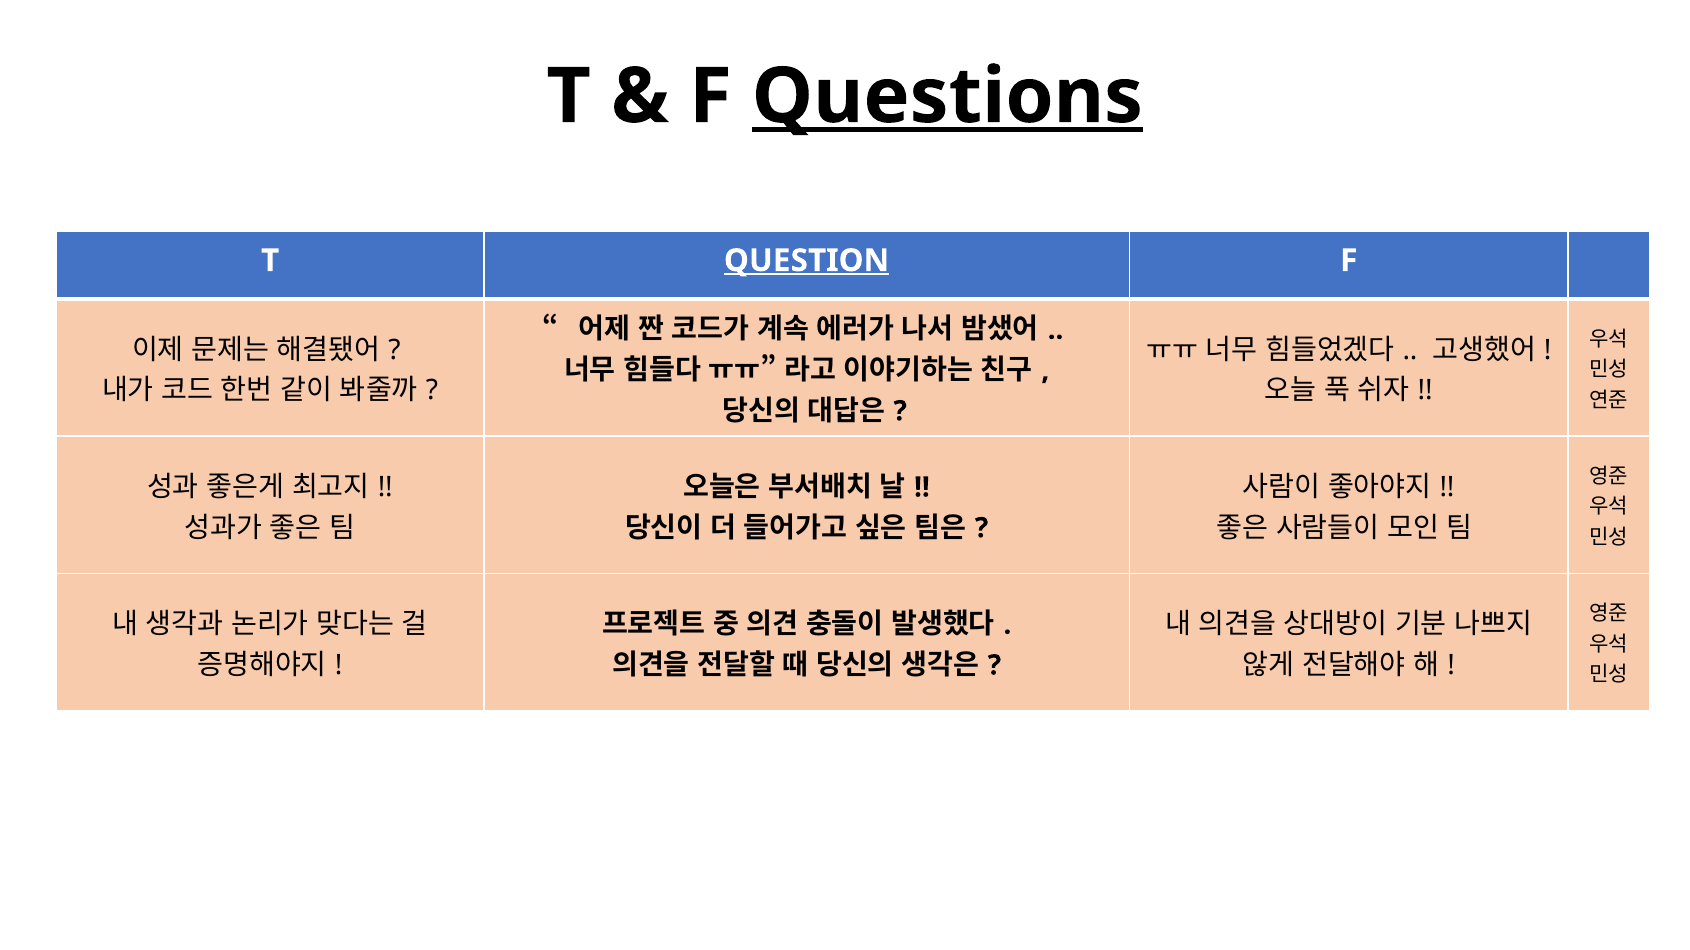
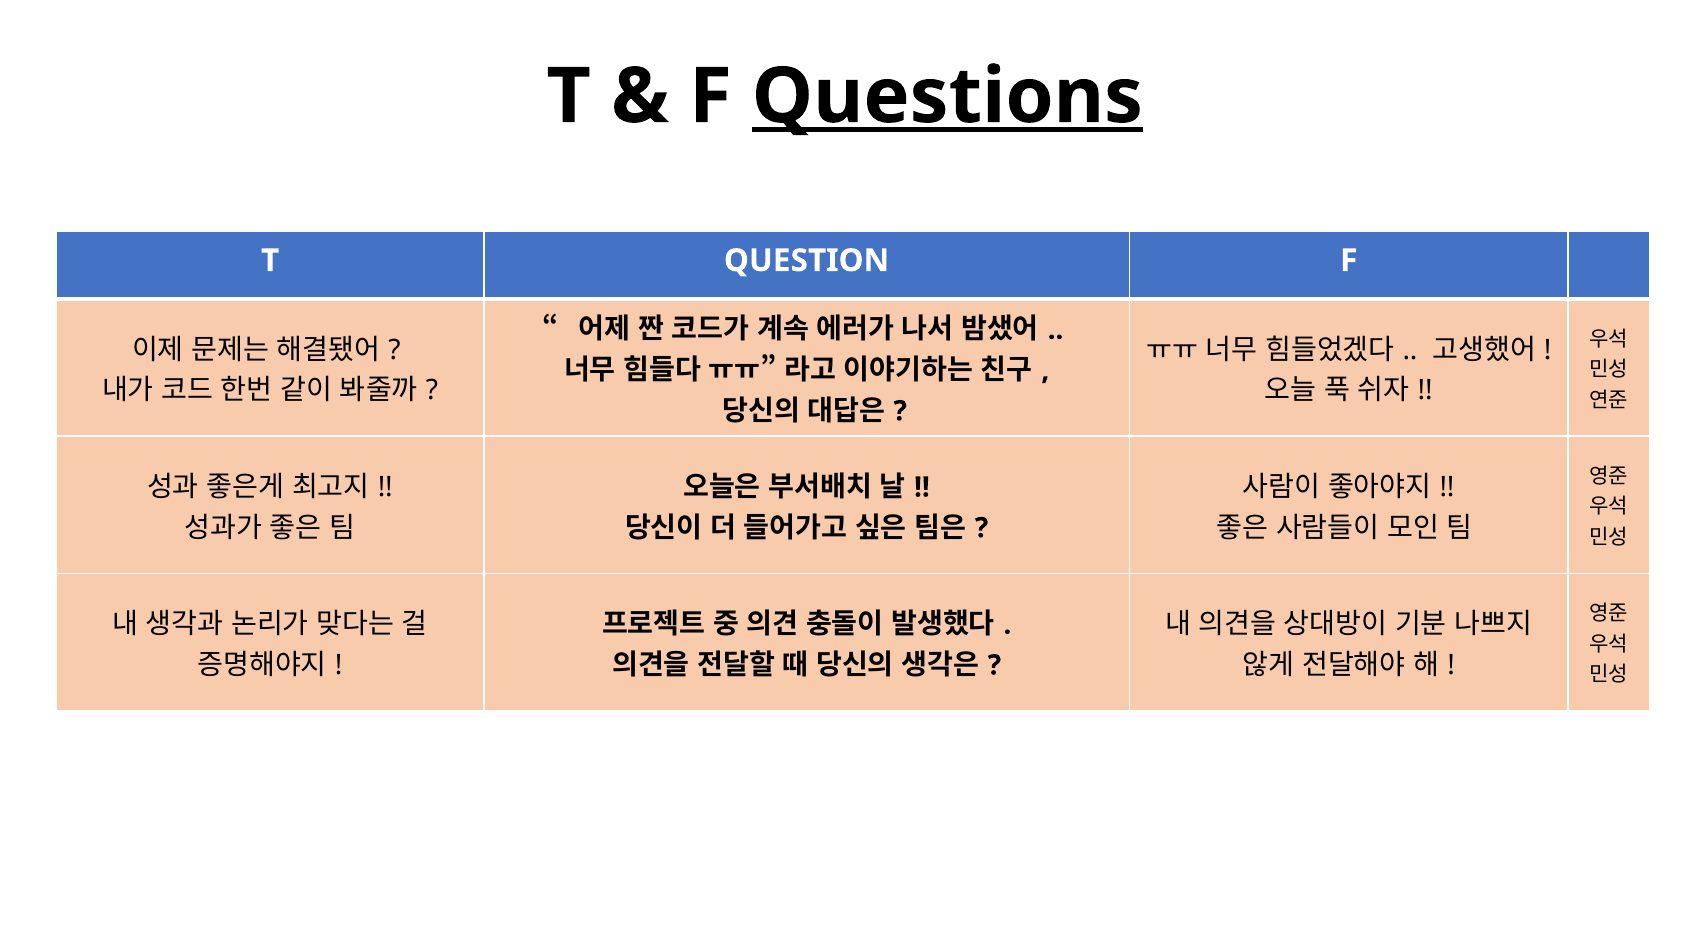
QUESTION underline: present -> none (807, 261)
